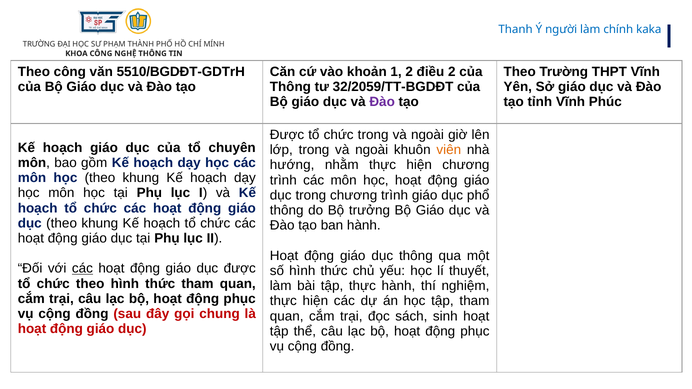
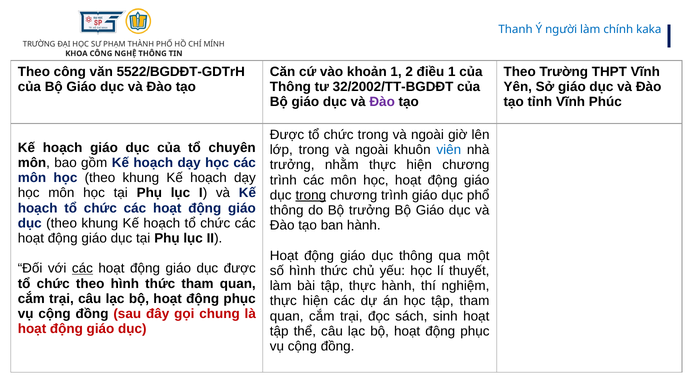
5510/BGDĐT-GDTrH: 5510/BGDĐT-GDTrH -> 5522/BGDĐT-GDTrH (181, 72)
điều 2: 2 -> 1 (452, 72)
32/2059/TT-BGDĐT: 32/2059/TT-BGDĐT -> 32/2002/TT-BGDĐT (393, 87)
viên colour: orange -> blue (449, 150)
hướng: hướng -> trưởng (292, 165)
trong underline: none -> present (311, 195)
